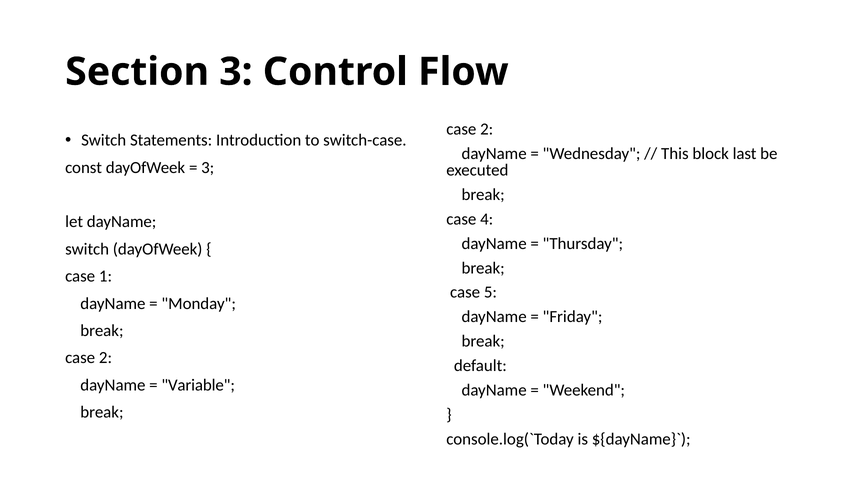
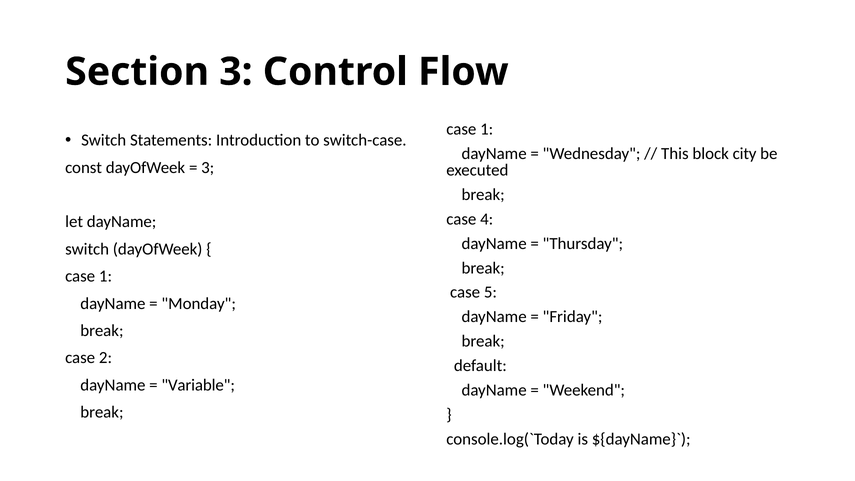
2: 2 -> 1 (487, 129)
last: last -> city (745, 154)
